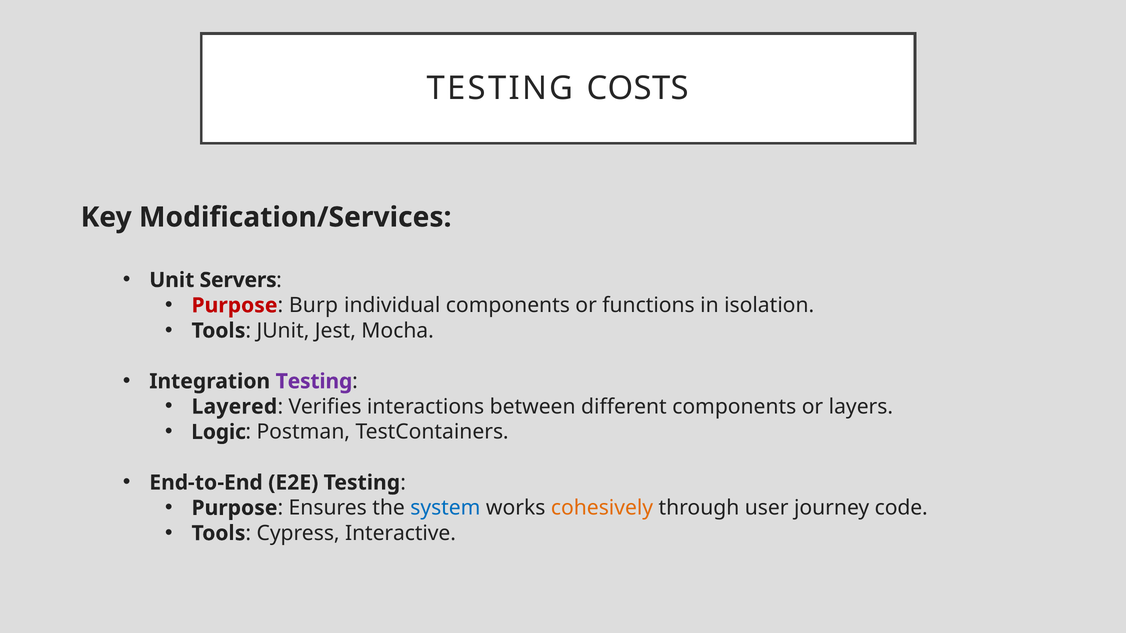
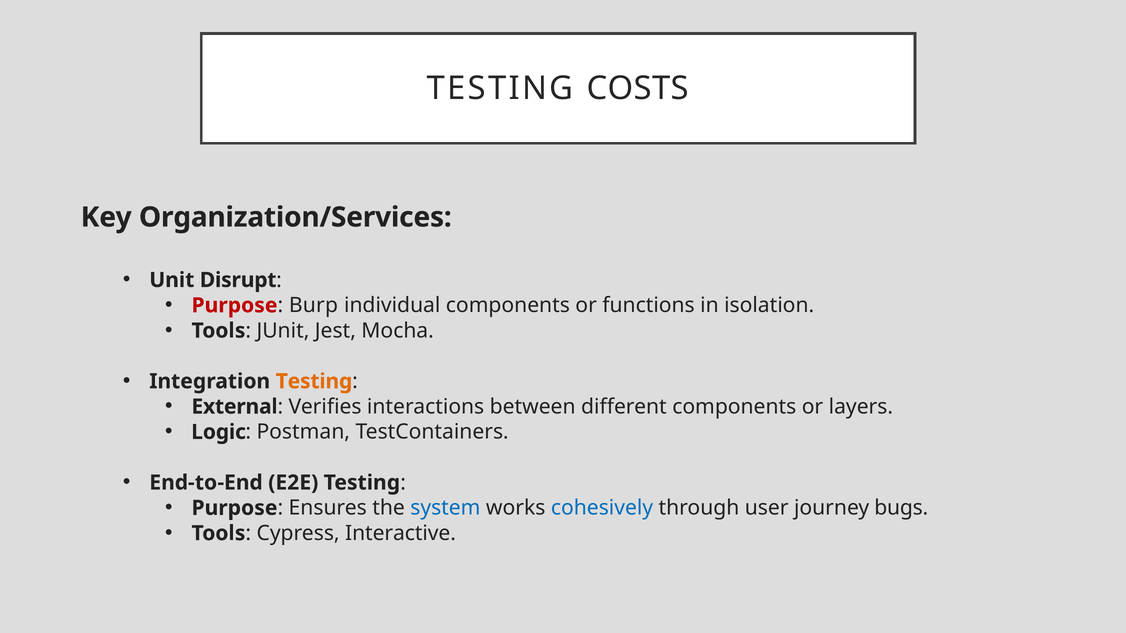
Modification/Services: Modification/Services -> Organization/Services (295, 217)
Servers: Servers -> Disrupt (238, 280)
Testing colour: purple -> orange (314, 382)
Layered: Layered -> External (235, 407)
cohesively colour: orange -> blue (602, 508)
code: code -> bugs (901, 508)
